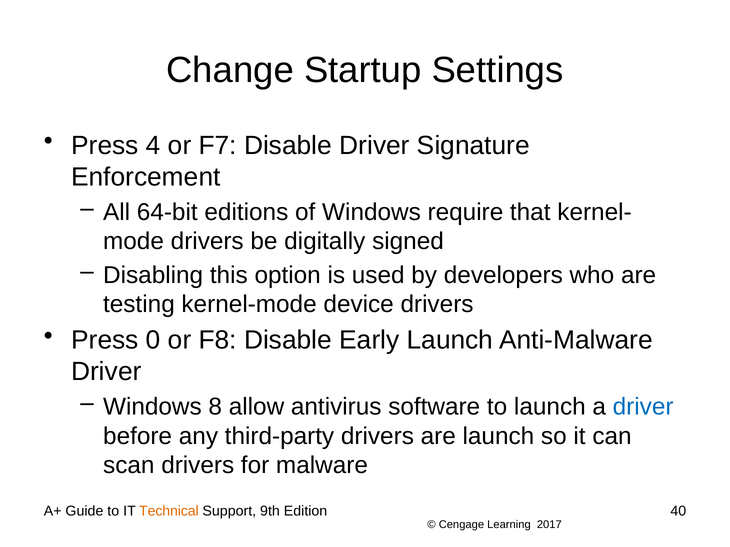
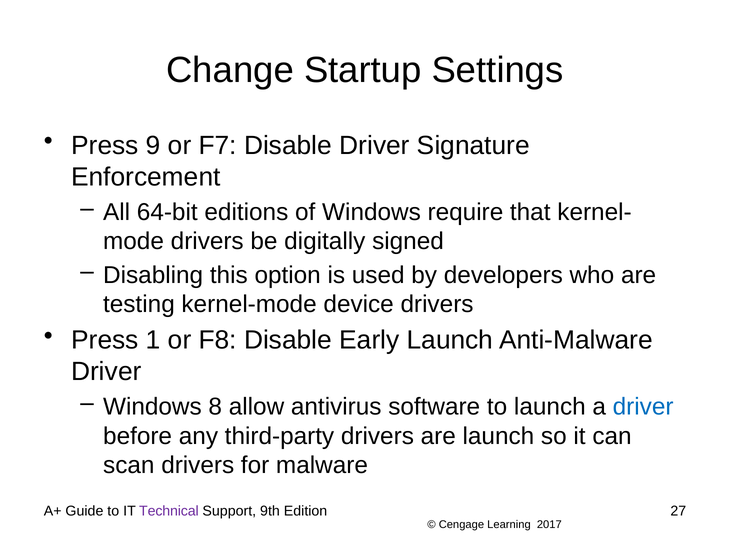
4: 4 -> 9 (153, 146)
0: 0 -> 1 (153, 341)
Technical colour: orange -> purple (169, 512)
40: 40 -> 27 (678, 512)
